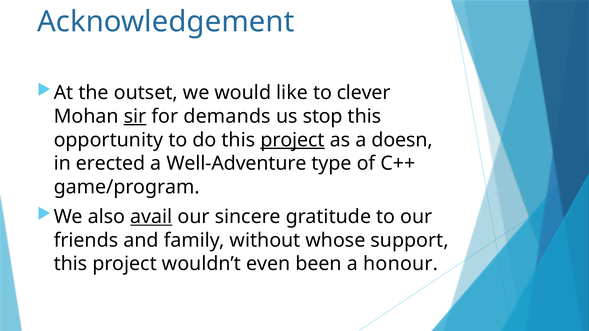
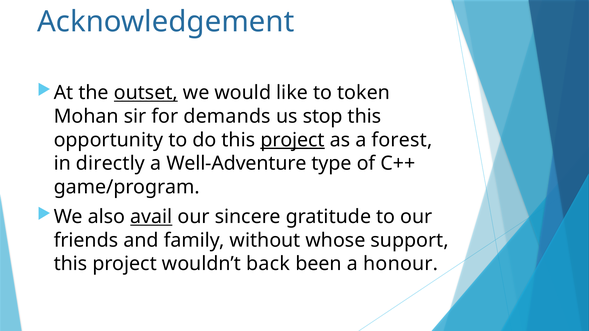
outset underline: none -> present (146, 93)
clever: clever -> token (364, 93)
sir underline: present -> none (135, 116)
doesn: doesn -> forest (402, 140)
erected: erected -> directly (110, 164)
even: even -> back (268, 264)
